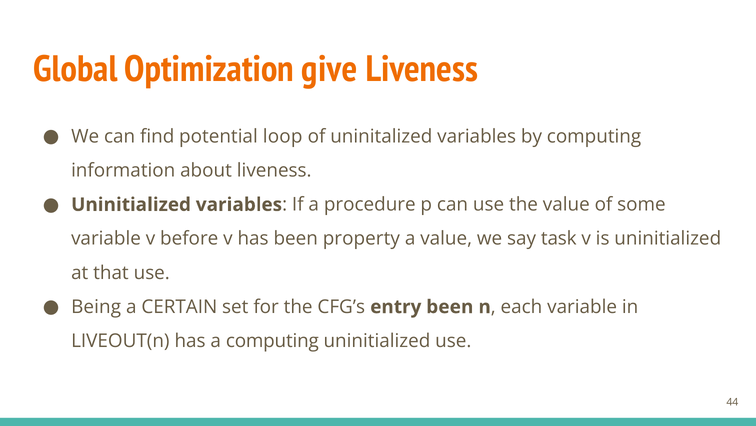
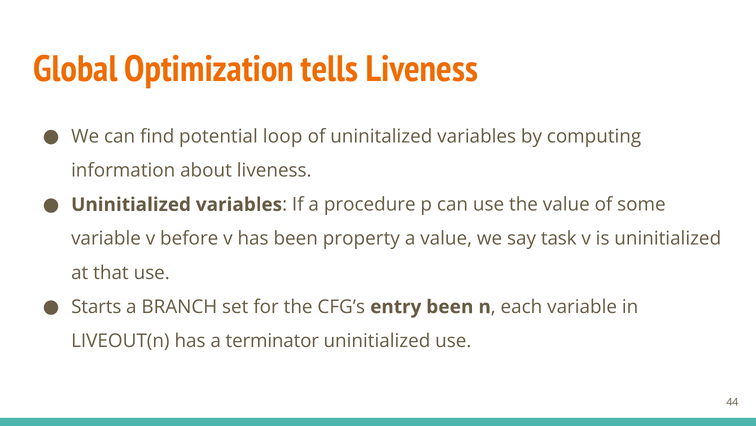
give: give -> tells (330, 69)
Being: Being -> Starts (96, 306)
CERTAIN: CERTAIN -> BRANCH (179, 306)
a computing: computing -> terminator (272, 340)
